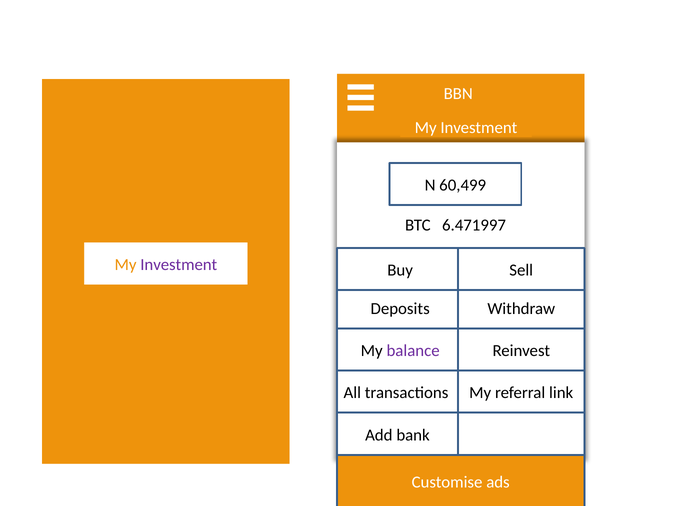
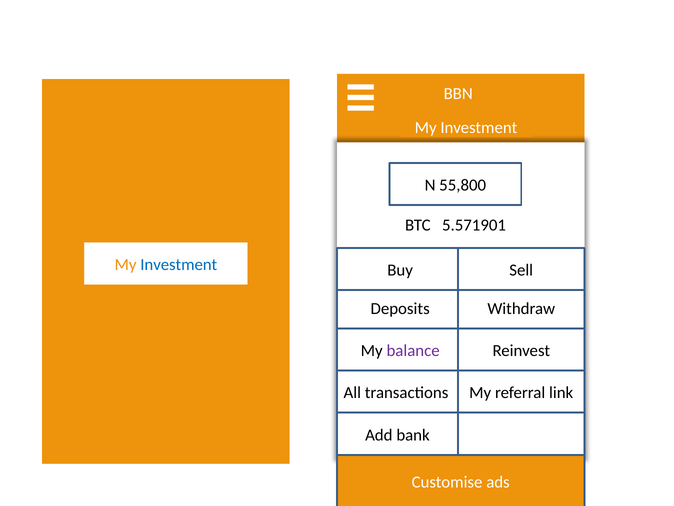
60,499: 60,499 -> 55,800 (463, 185)
6.471997: 6.471997 -> 5.571901 (474, 225)
Investment colour: purple -> blue (179, 264)
